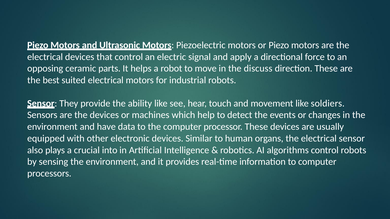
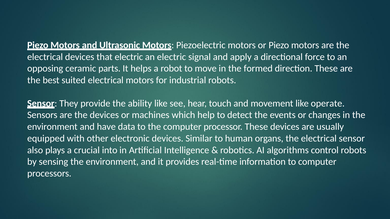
that control: control -> electric (129, 57)
discuss: discuss -> formed (258, 69)
soldiers: soldiers -> operate (328, 104)
